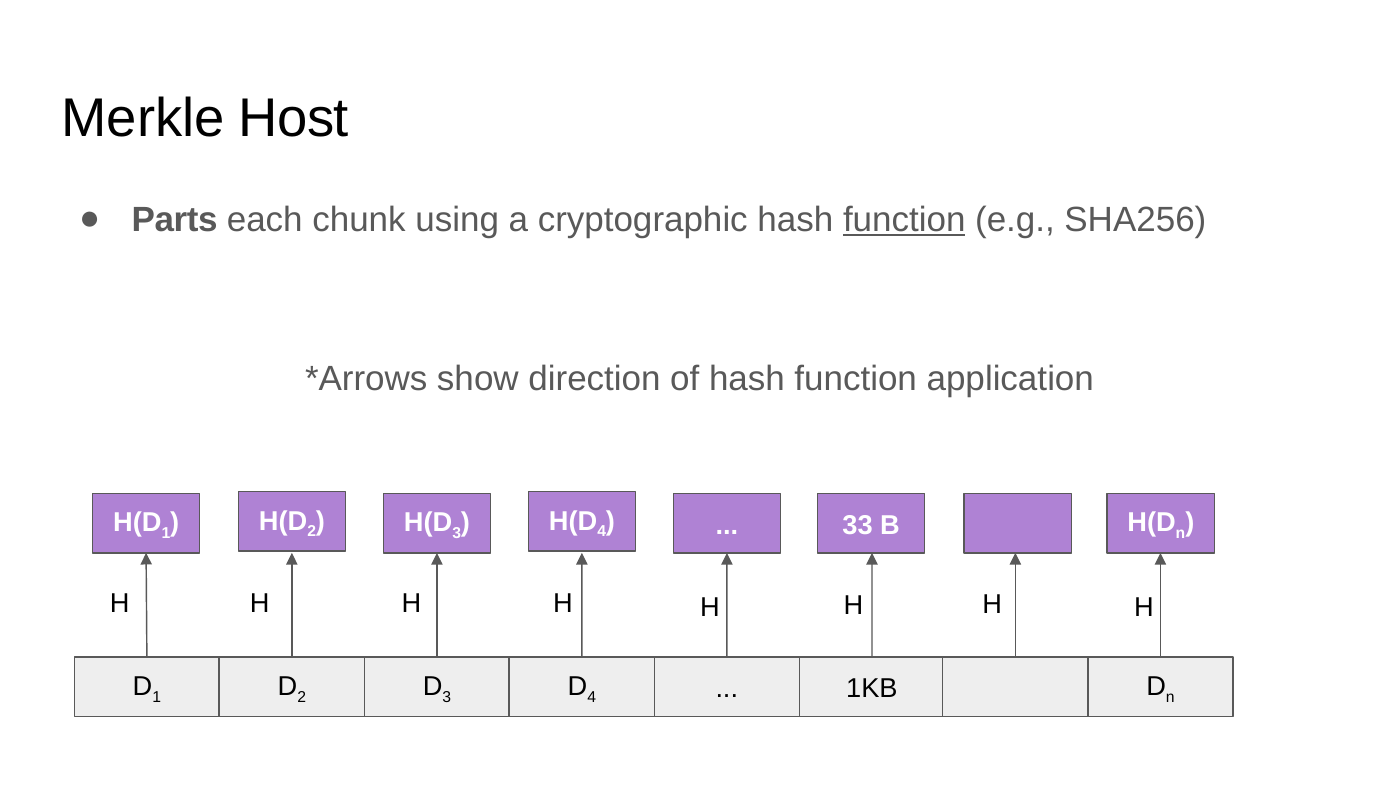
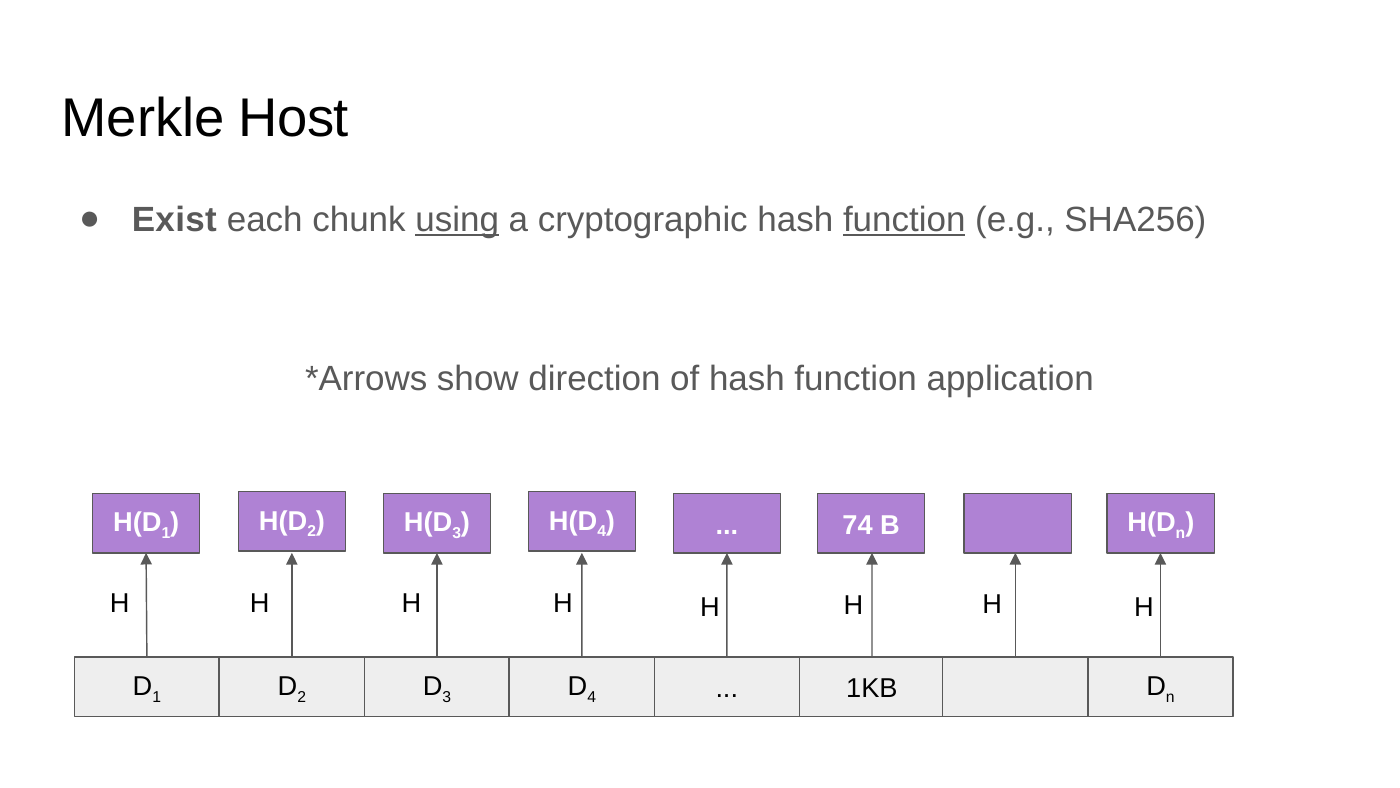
Parts: Parts -> Exist (174, 220)
using underline: none -> present (457, 220)
33: 33 -> 74 (858, 525)
